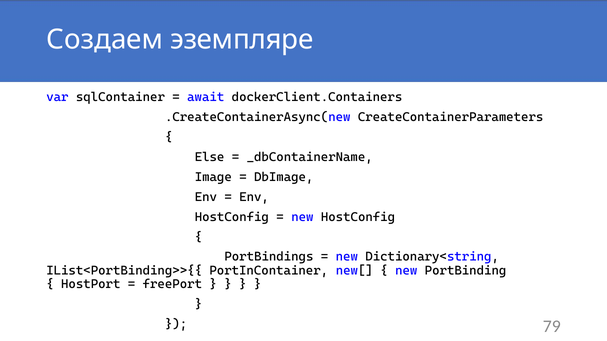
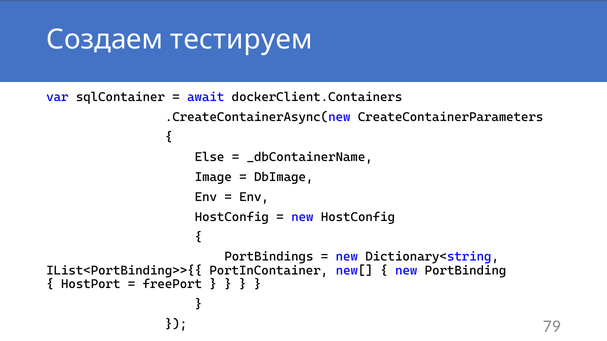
эземпляре: эземпляре -> тестируем (241, 40)
